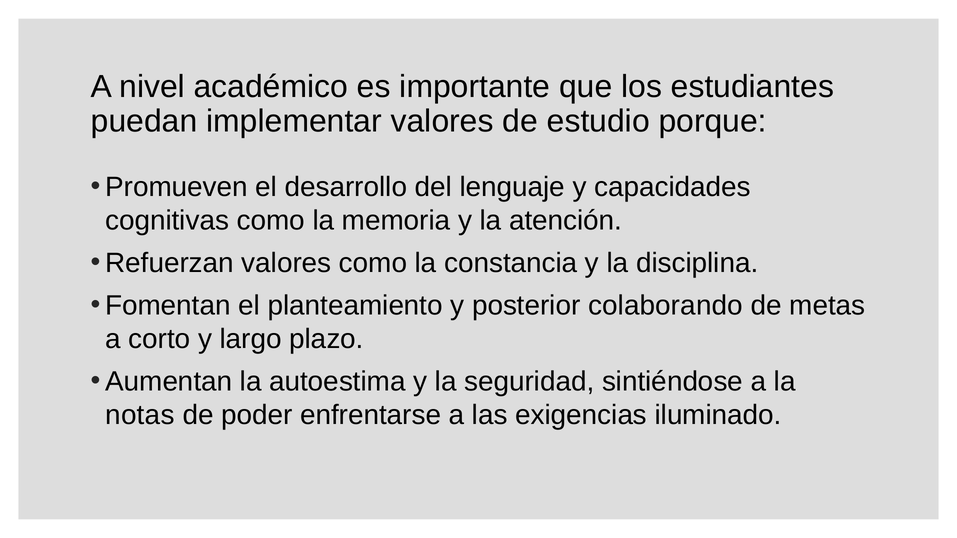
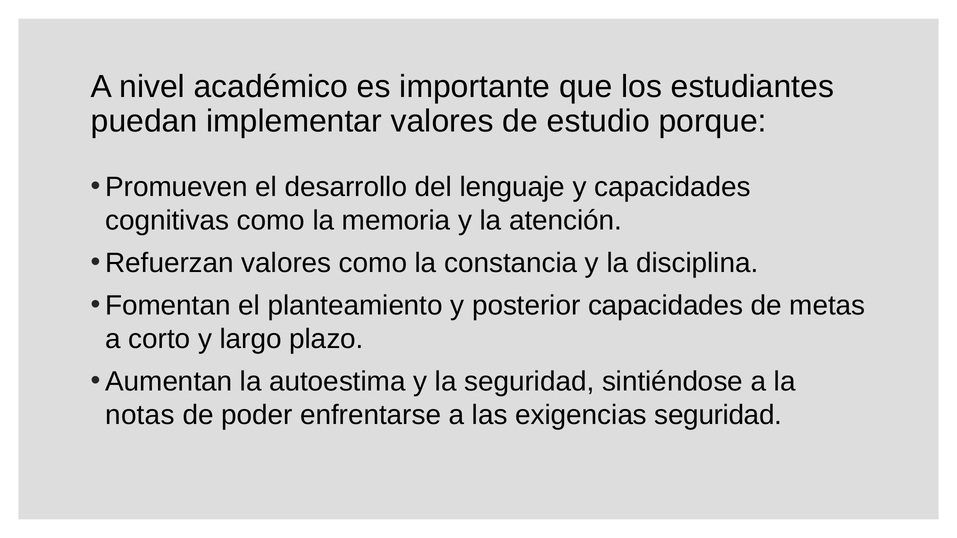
posterior colaborando: colaborando -> capacidades (666, 306)
exigencias iluminado: iluminado -> seguridad (718, 415)
